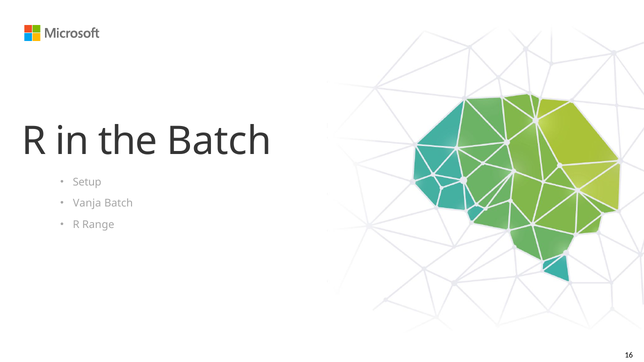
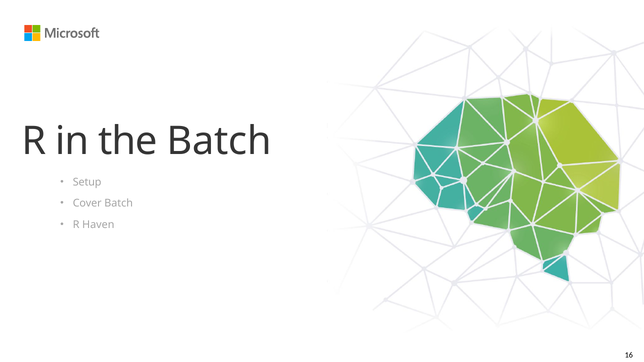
Vanja: Vanja -> Cover (87, 204)
Range: Range -> Haven (98, 225)
